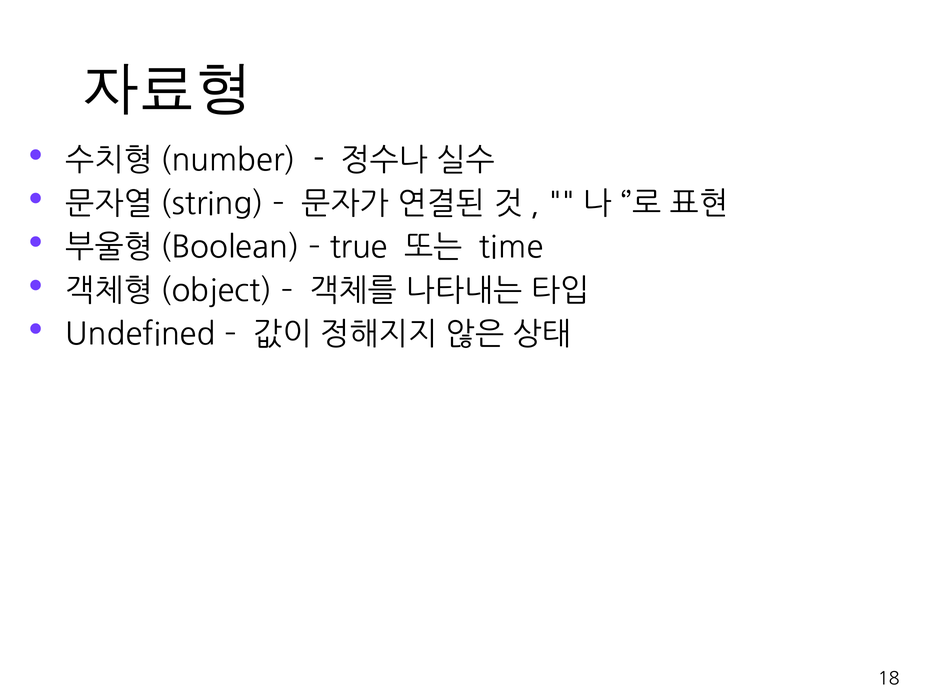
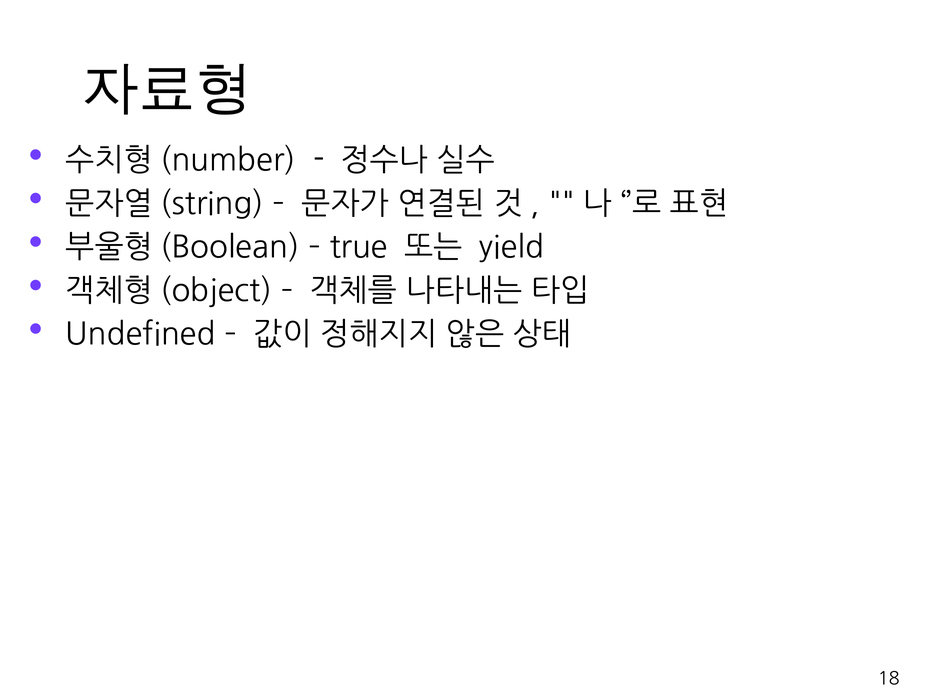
time: time -> yield (511, 247)
